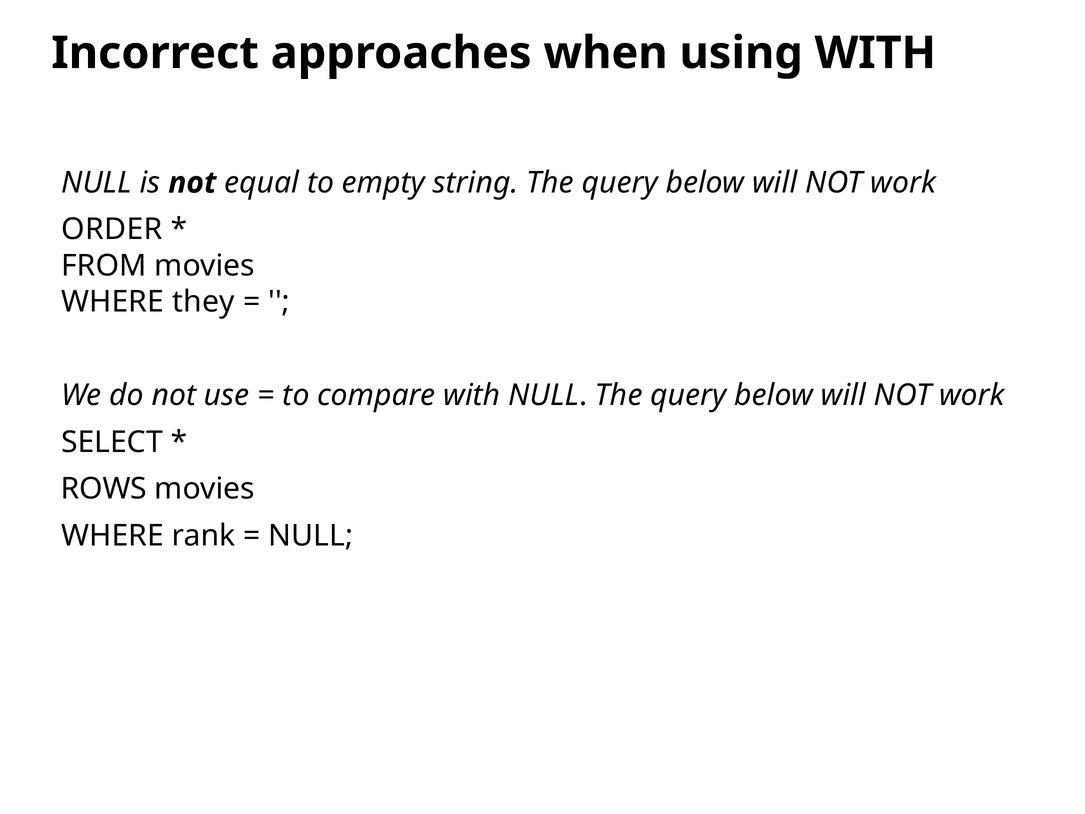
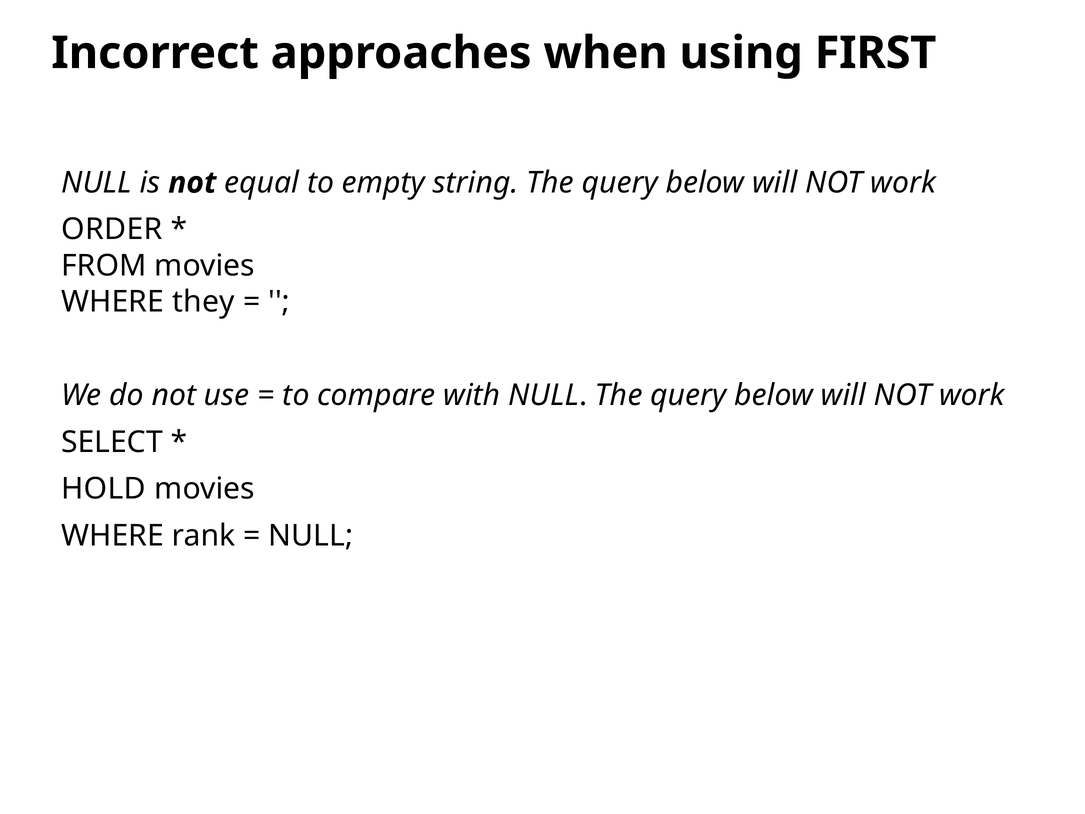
using WITH: WITH -> FIRST (875, 53)
ROWS: ROWS -> HOLD (104, 489)
